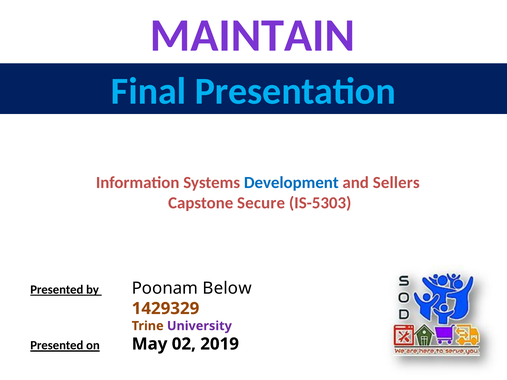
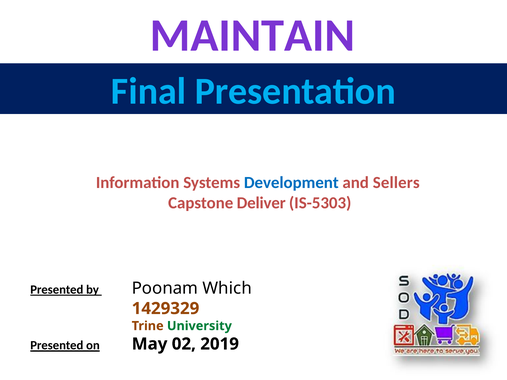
Secure: Secure -> Deliver (261, 203)
Below: Below -> Which (227, 288)
University colour: purple -> green (199, 326)
